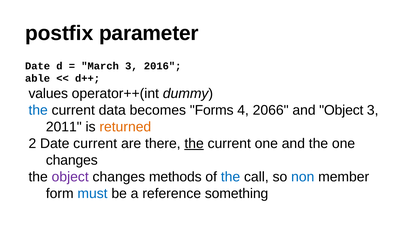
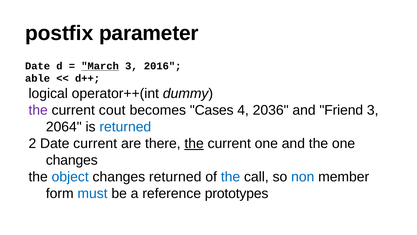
March underline: none -> present (100, 66)
values: values -> logical (48, 93)
the colour: blue -> purple (38, 110)
data: data -> cout (112, 110)
Forms: Forms -> Cases (212, 110)
2066: 2066 -> 2036 (271, 110)
and Object: Object -> Friend (341, 110)
2011: 2011 -> 2064 (64, 127)
returned colour: orange -> blue (125, 127)
object colour: purple -> blue (70, 177)
changes methods: methods -> returned (175, 177)
something: something -> prototypes (237, 193)
